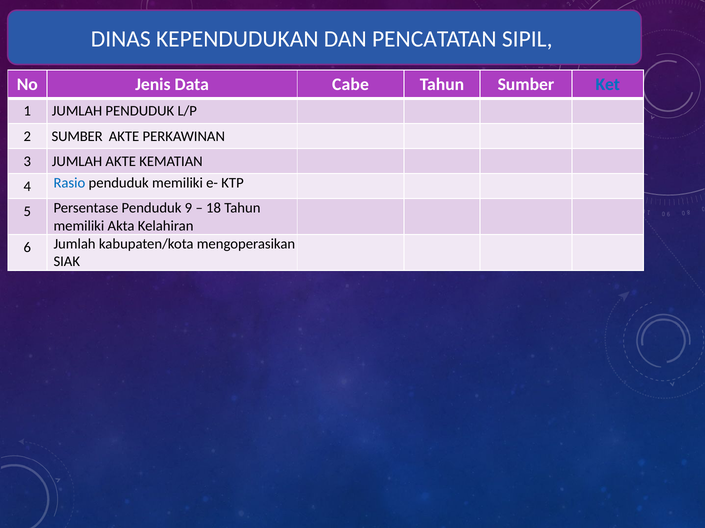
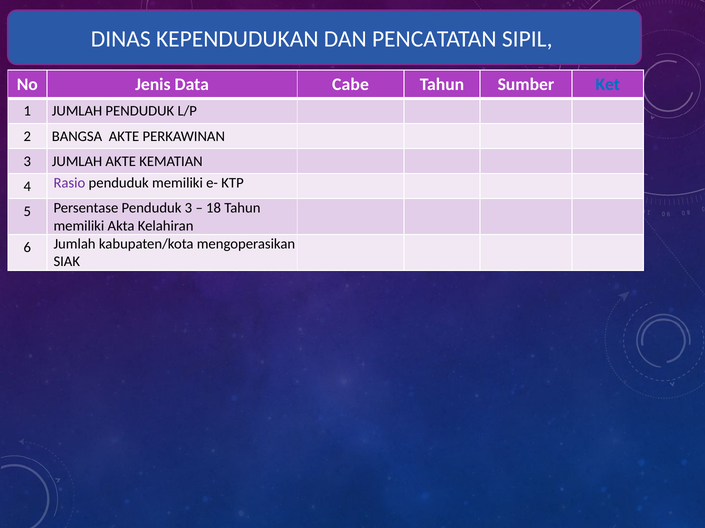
2 SUMBER: SUMBER -> BANGSA (77, 136)
Rasio colour: blue -> purple (69, 183)
Penduduk 9: 9 -> 3 (188, 208)
